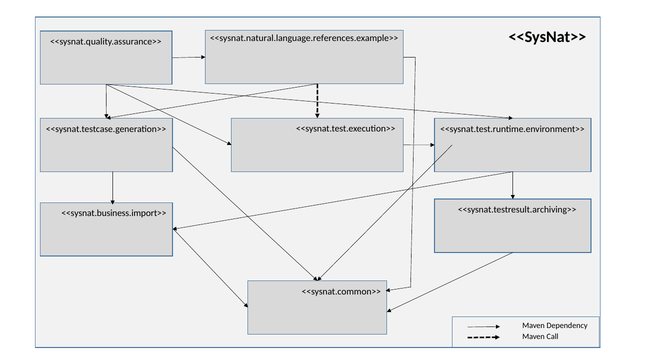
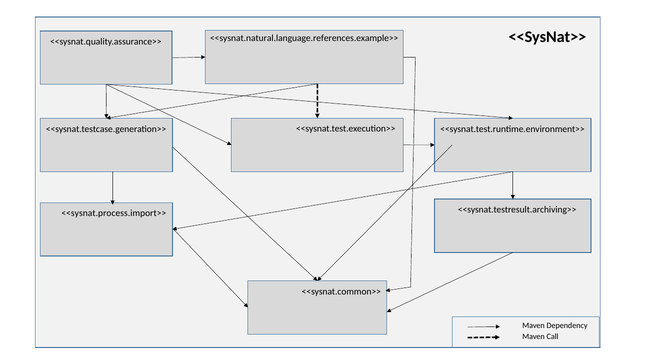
<<sysnat.business.import>>: <<sysnat.business.import>> -> <<sysnat.process.import>> (114, 213)
